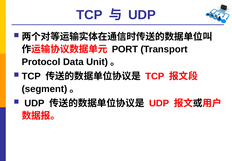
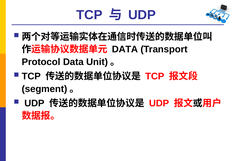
PORT: PORT -> DATA (125, 49)
